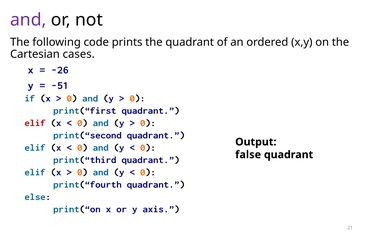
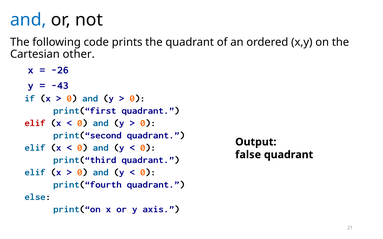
and colour: purple -> blue (28, 20)
cases: cases -> other (79, 54)
-51: -51 -> -43 (60, 85)
